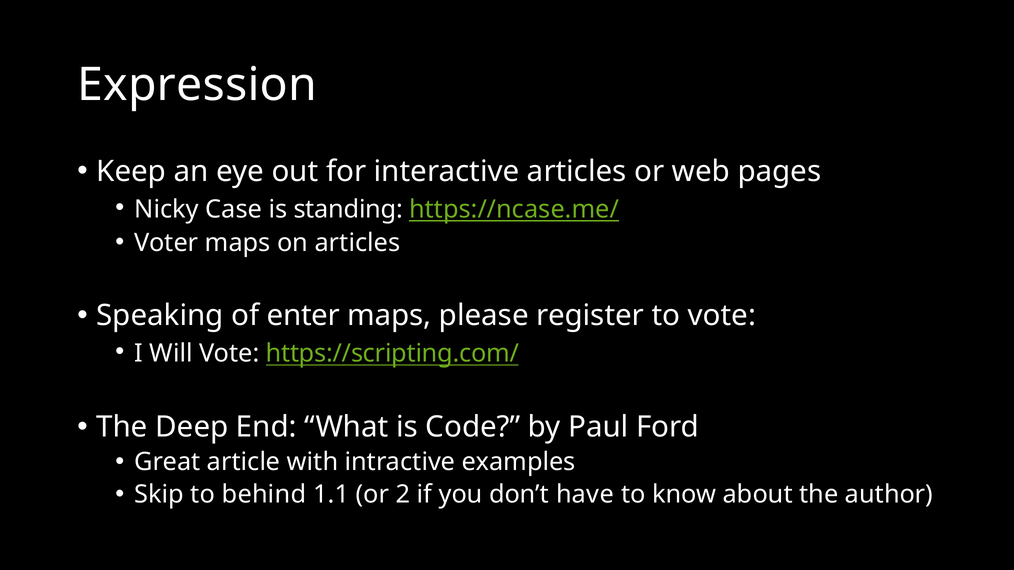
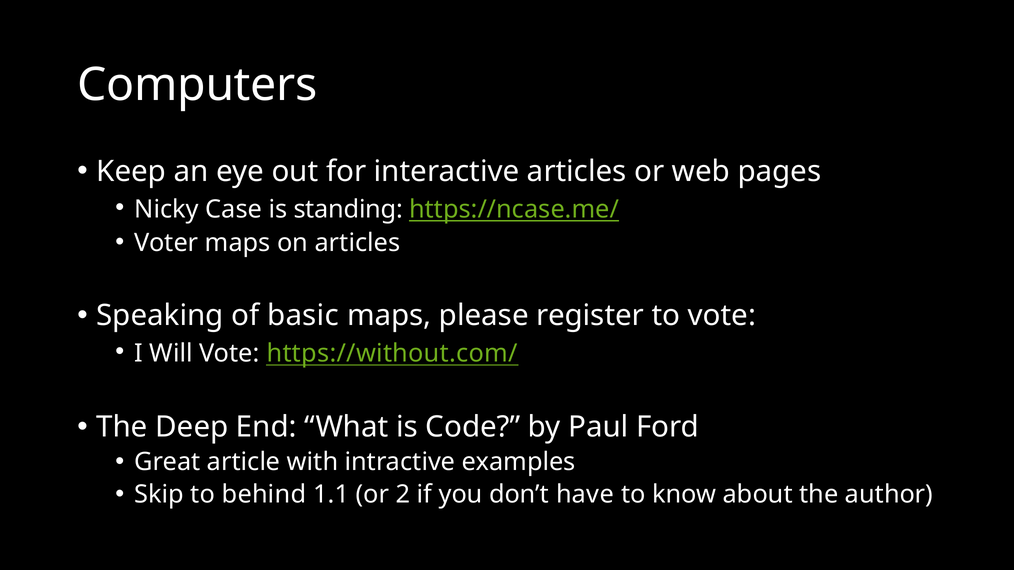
Expression: Expression -> Computers (197, 85)
enter: enter -> basic (303, 316)
https://scripting.com/: https://scripting.com/ -> https://without.com/ (392, 354)
